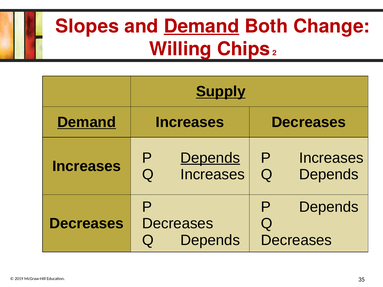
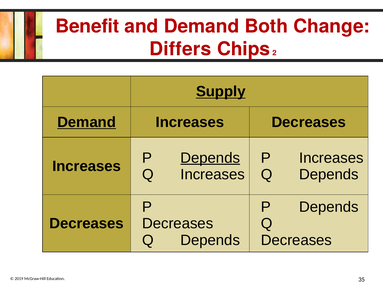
Slopes: Slopes -> Benefit (87, 26)
Demand underline: present -> none (202, 26)
Willing: Willing -> Differs (180, 49)
